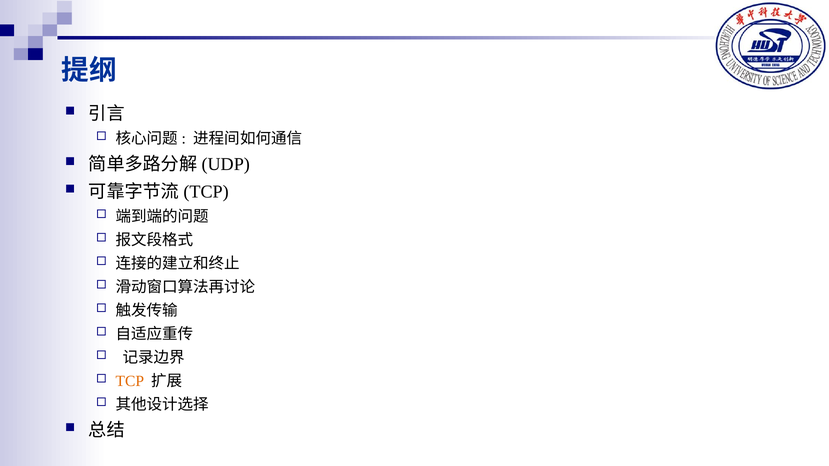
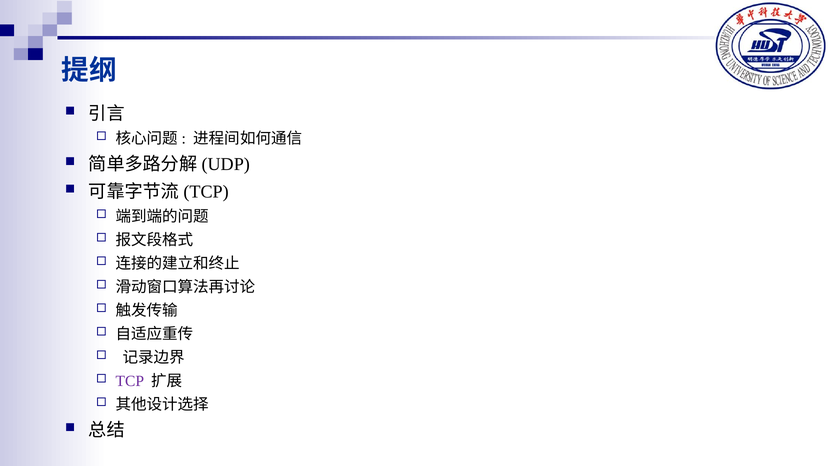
TCP colour: orange -> purple (130, 381)
